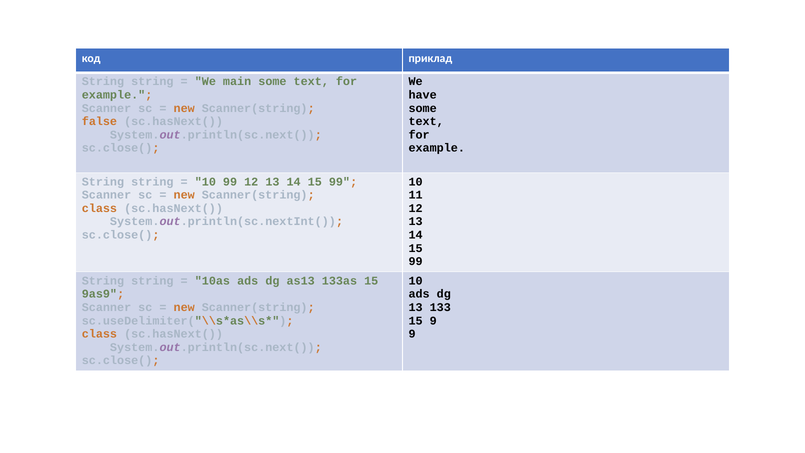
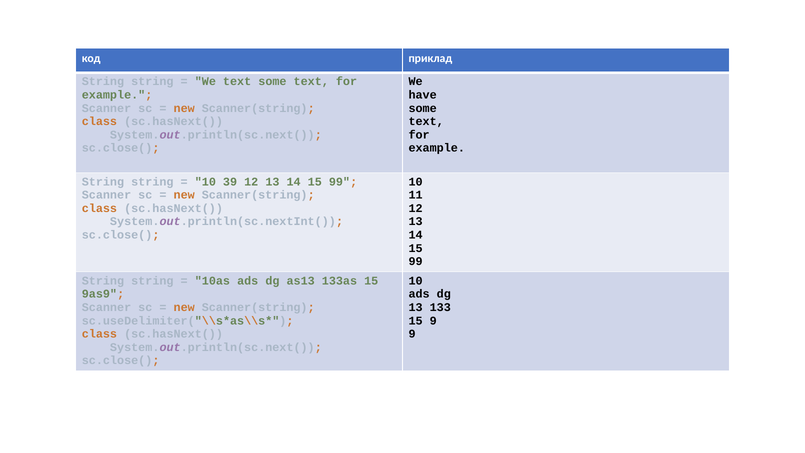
We main: main -> text (237, 82)
false: false -> class (99, 121)
10 99: 99 -> 39 (230, 182)
